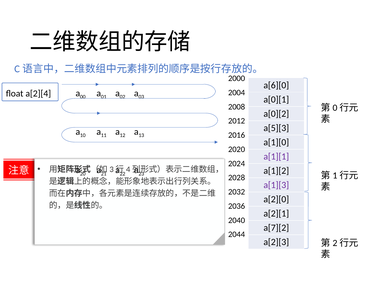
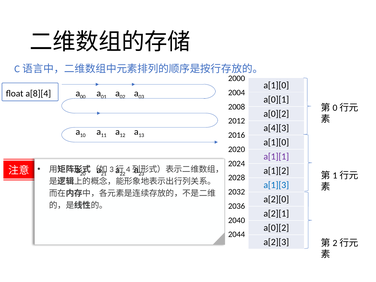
a[6][0: a[6][0 -> a[1][0 (276, 85)
a[2][4: a[2][4 -> a[8][4 (38, 94)
a[5][3: a[5][3 -> a[4][3 (276, 128)
a[1][3 colour: purple -> blue (276, 185)
a[7][2: a[7][2 -> a[0][2 (276, 228)
